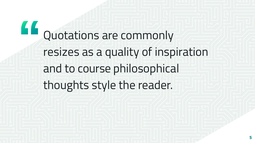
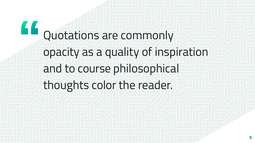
resizes: resizes -> opacity (61, 52)
style: style -> color (104, 85)
